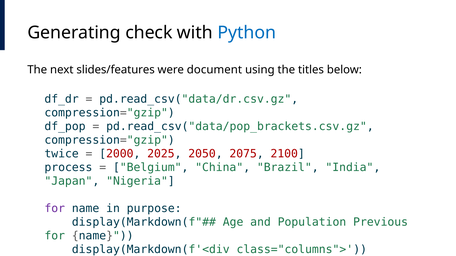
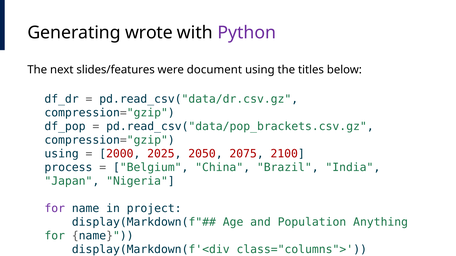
check: check -> wrote (149, 33)
Python colour: blue -> purple (247, 33)
twice: twice -> using (62, 154)
purpose: purpose -> project (154, 209)
Previous: Previous -> Anything (381, 223)
